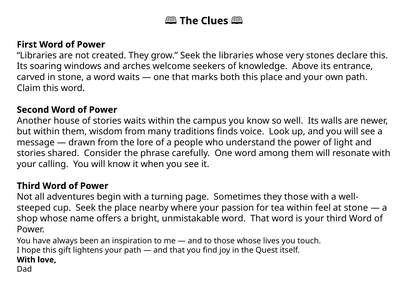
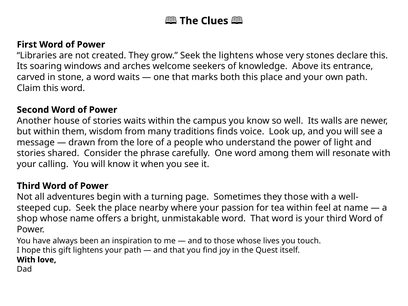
the libraries: libraries -> lightens (236, 55)
at stone: stone -> name (356, 208)
